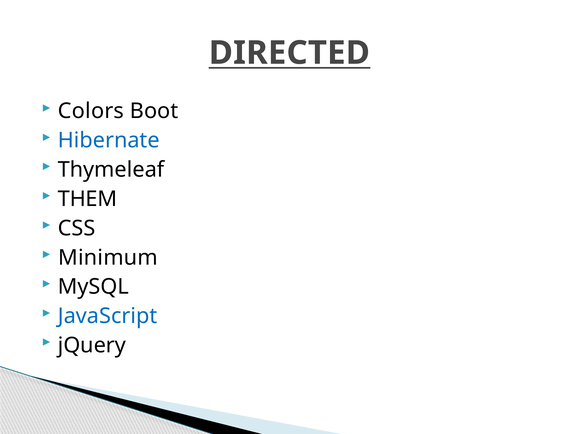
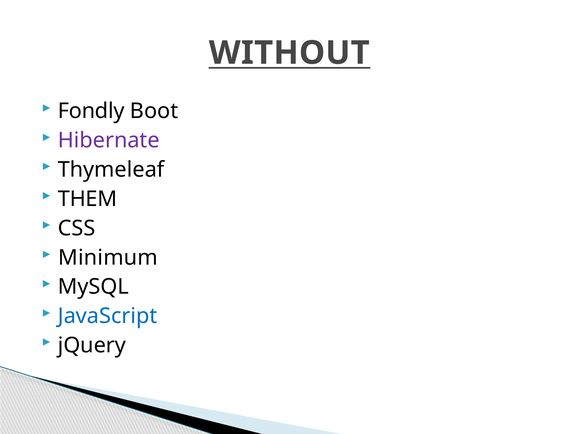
DIRECTED: DIRECTED -> WITHOUT (289, 53)
Colors: Colors -> Fondly (91, 111)
Hibernate colour: blue -> purple (109, 140)
